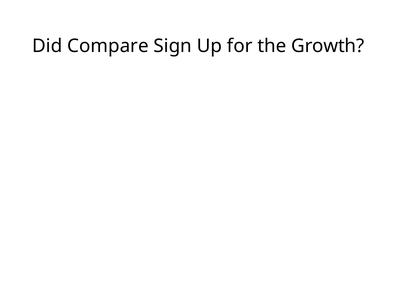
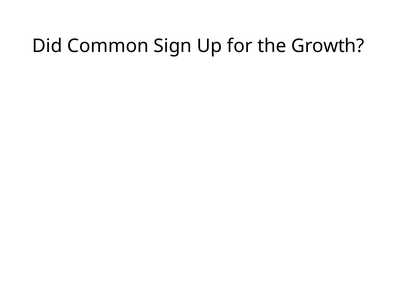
Compare: Compare -> Common (108, 46)
